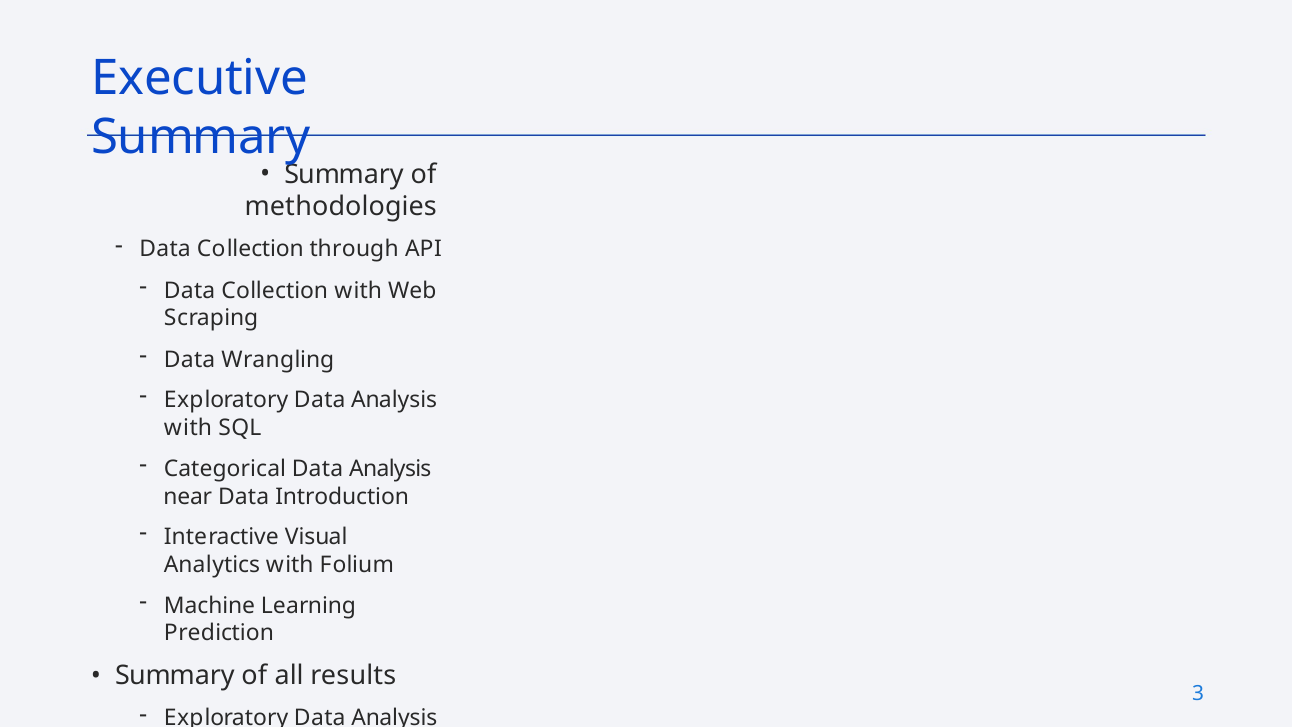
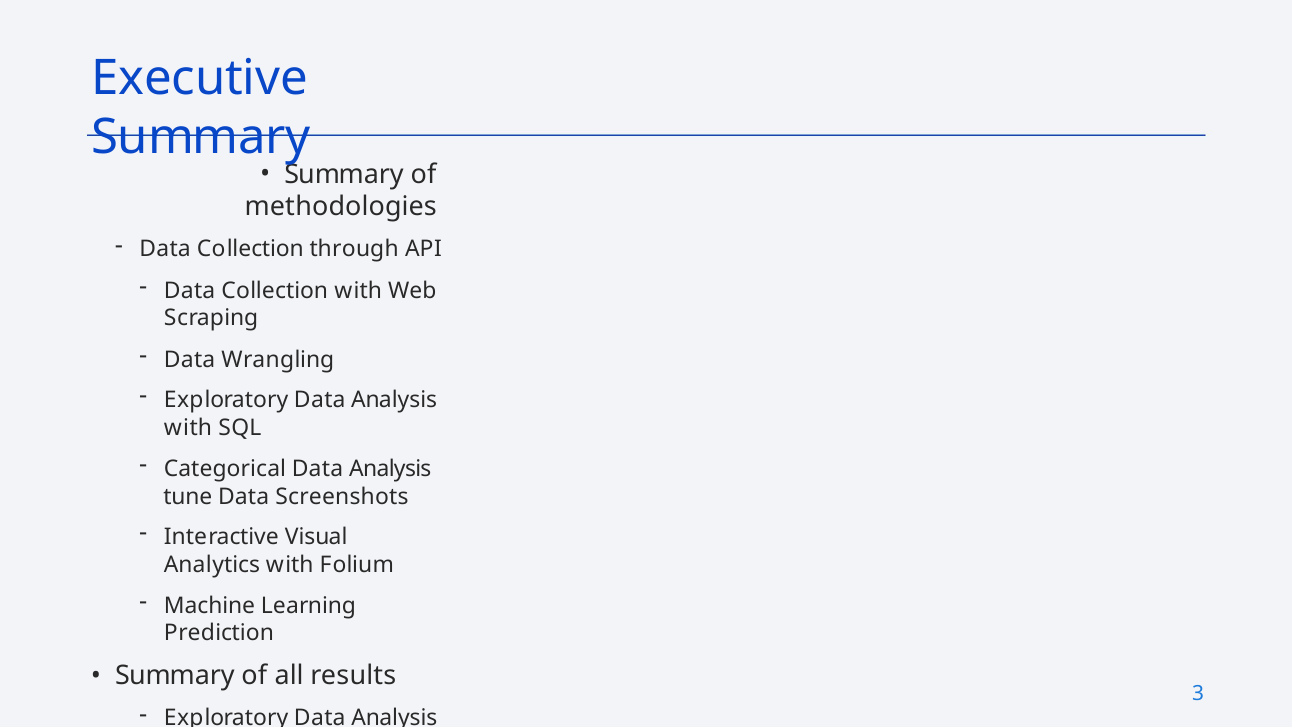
near: near -> tune (188, 496)
Data Introduction: Introduction -> Screenshots (342, 496)
